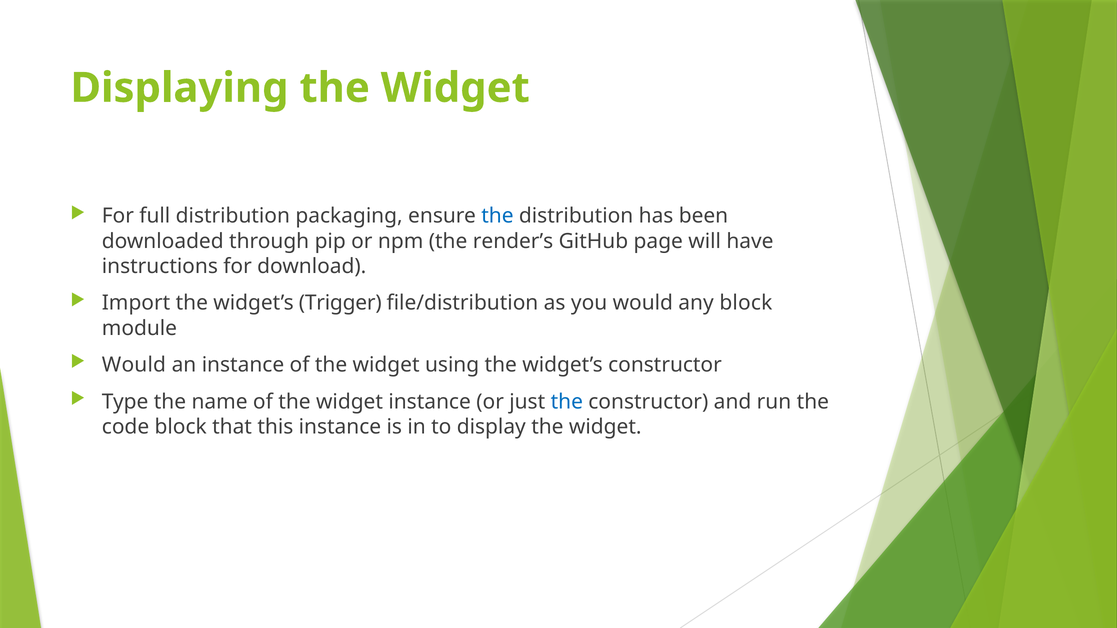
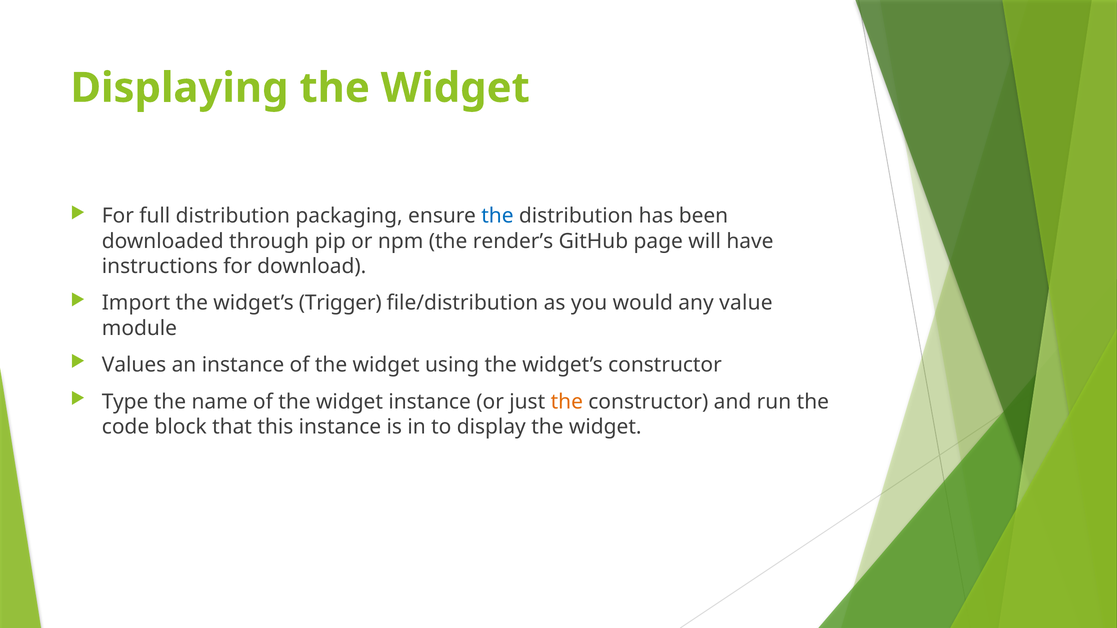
any block: block -> value (746, 303)
Would: Would -> Values (134, 365)
the colour: blue -> orange (567, 402)
